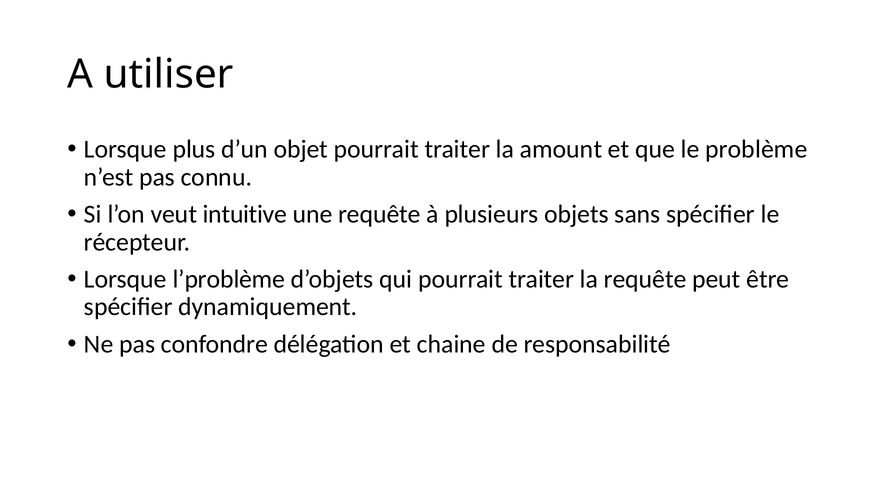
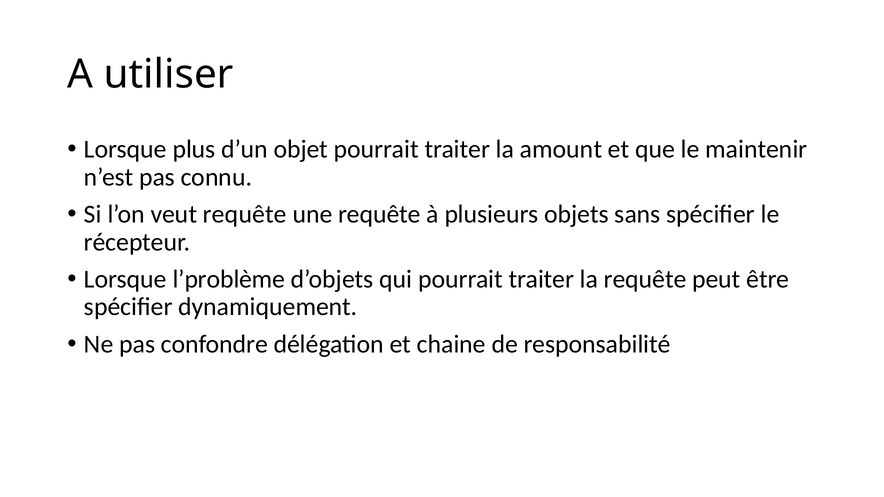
problème: problème -> maintenir (756, 149)
veut intuitive: intuitive -> requête (245, 214)
